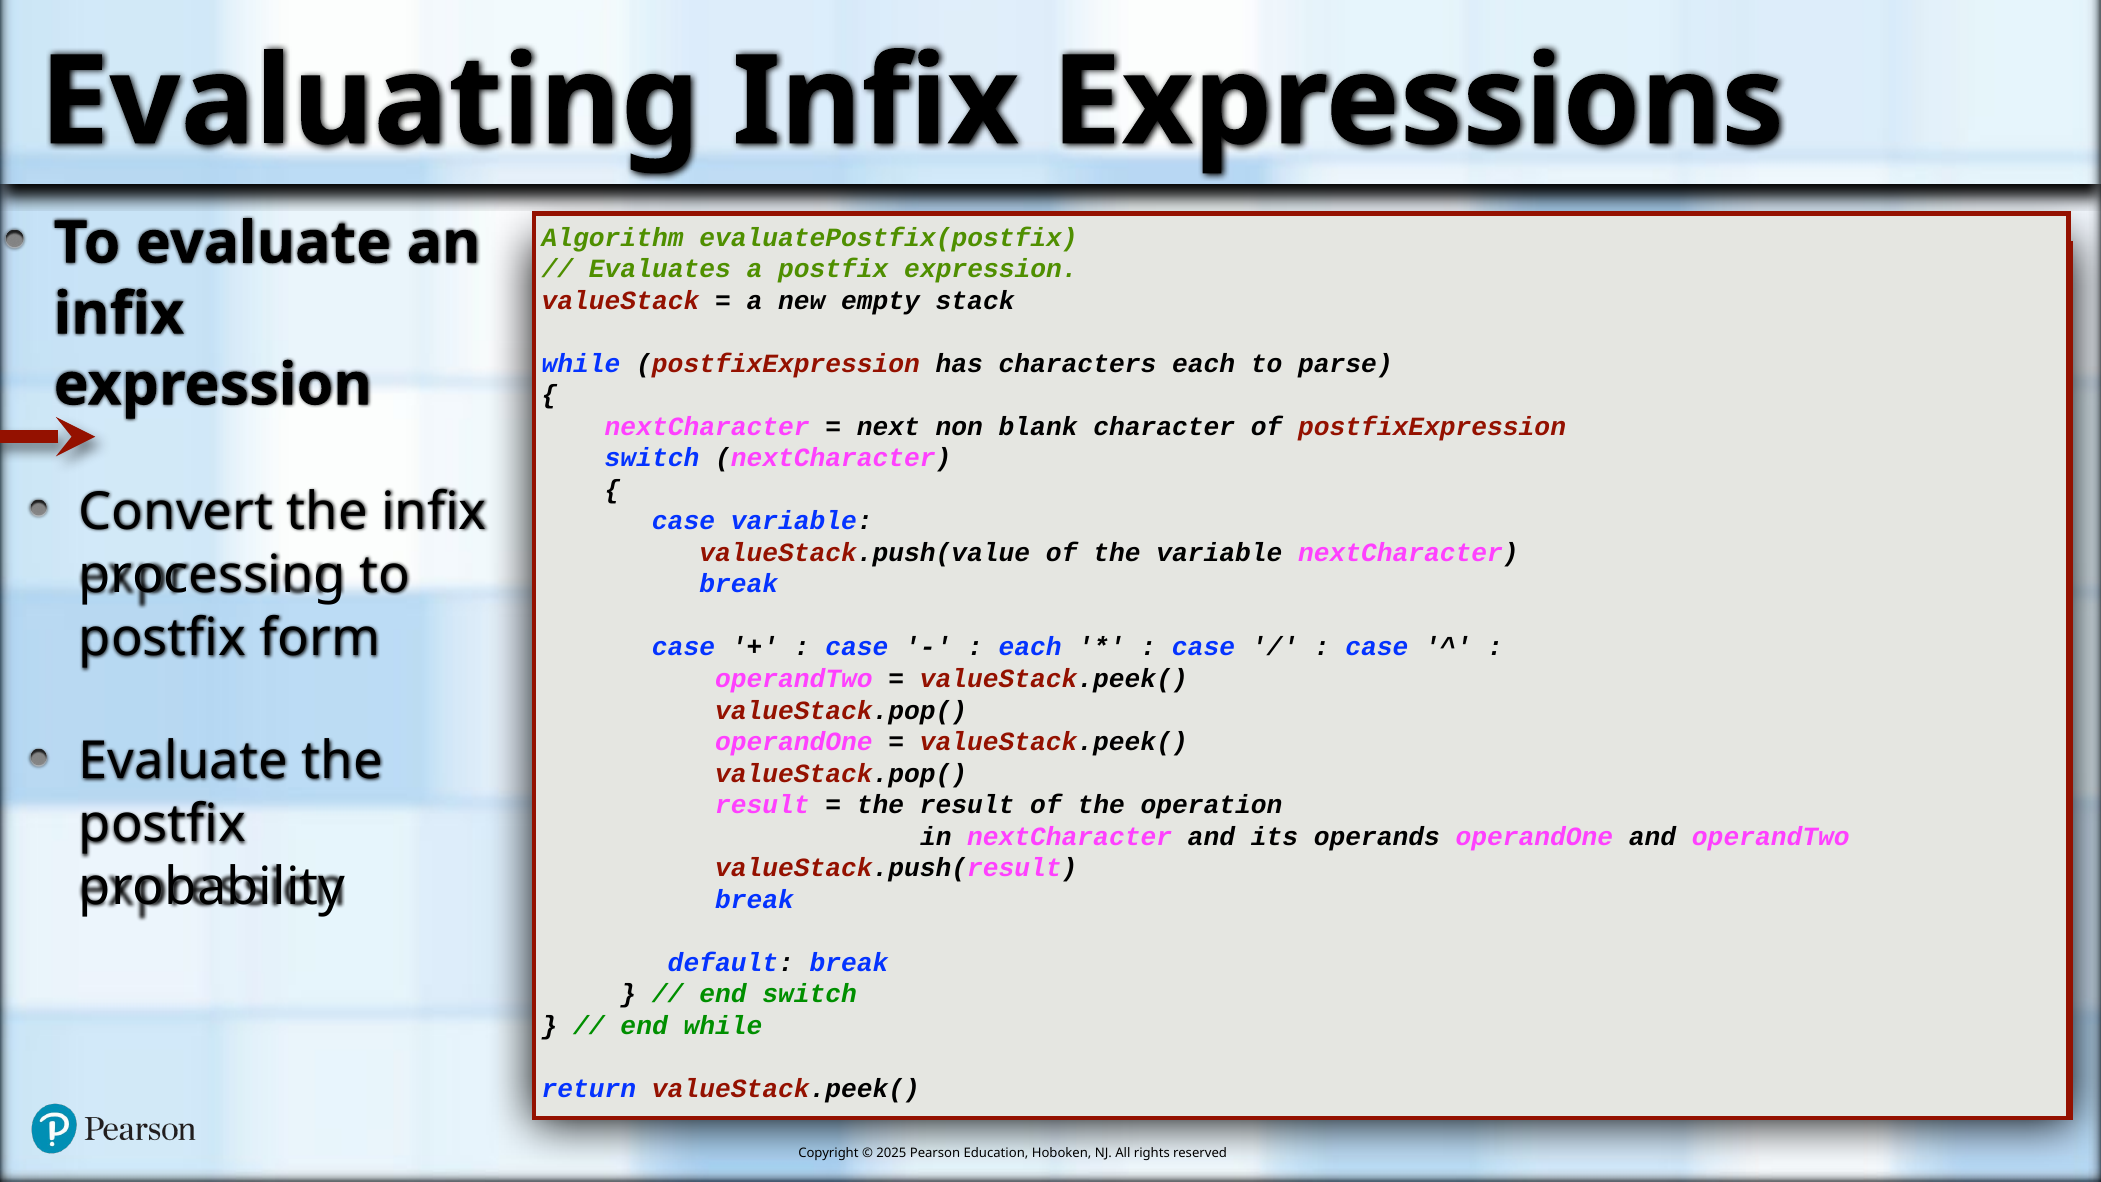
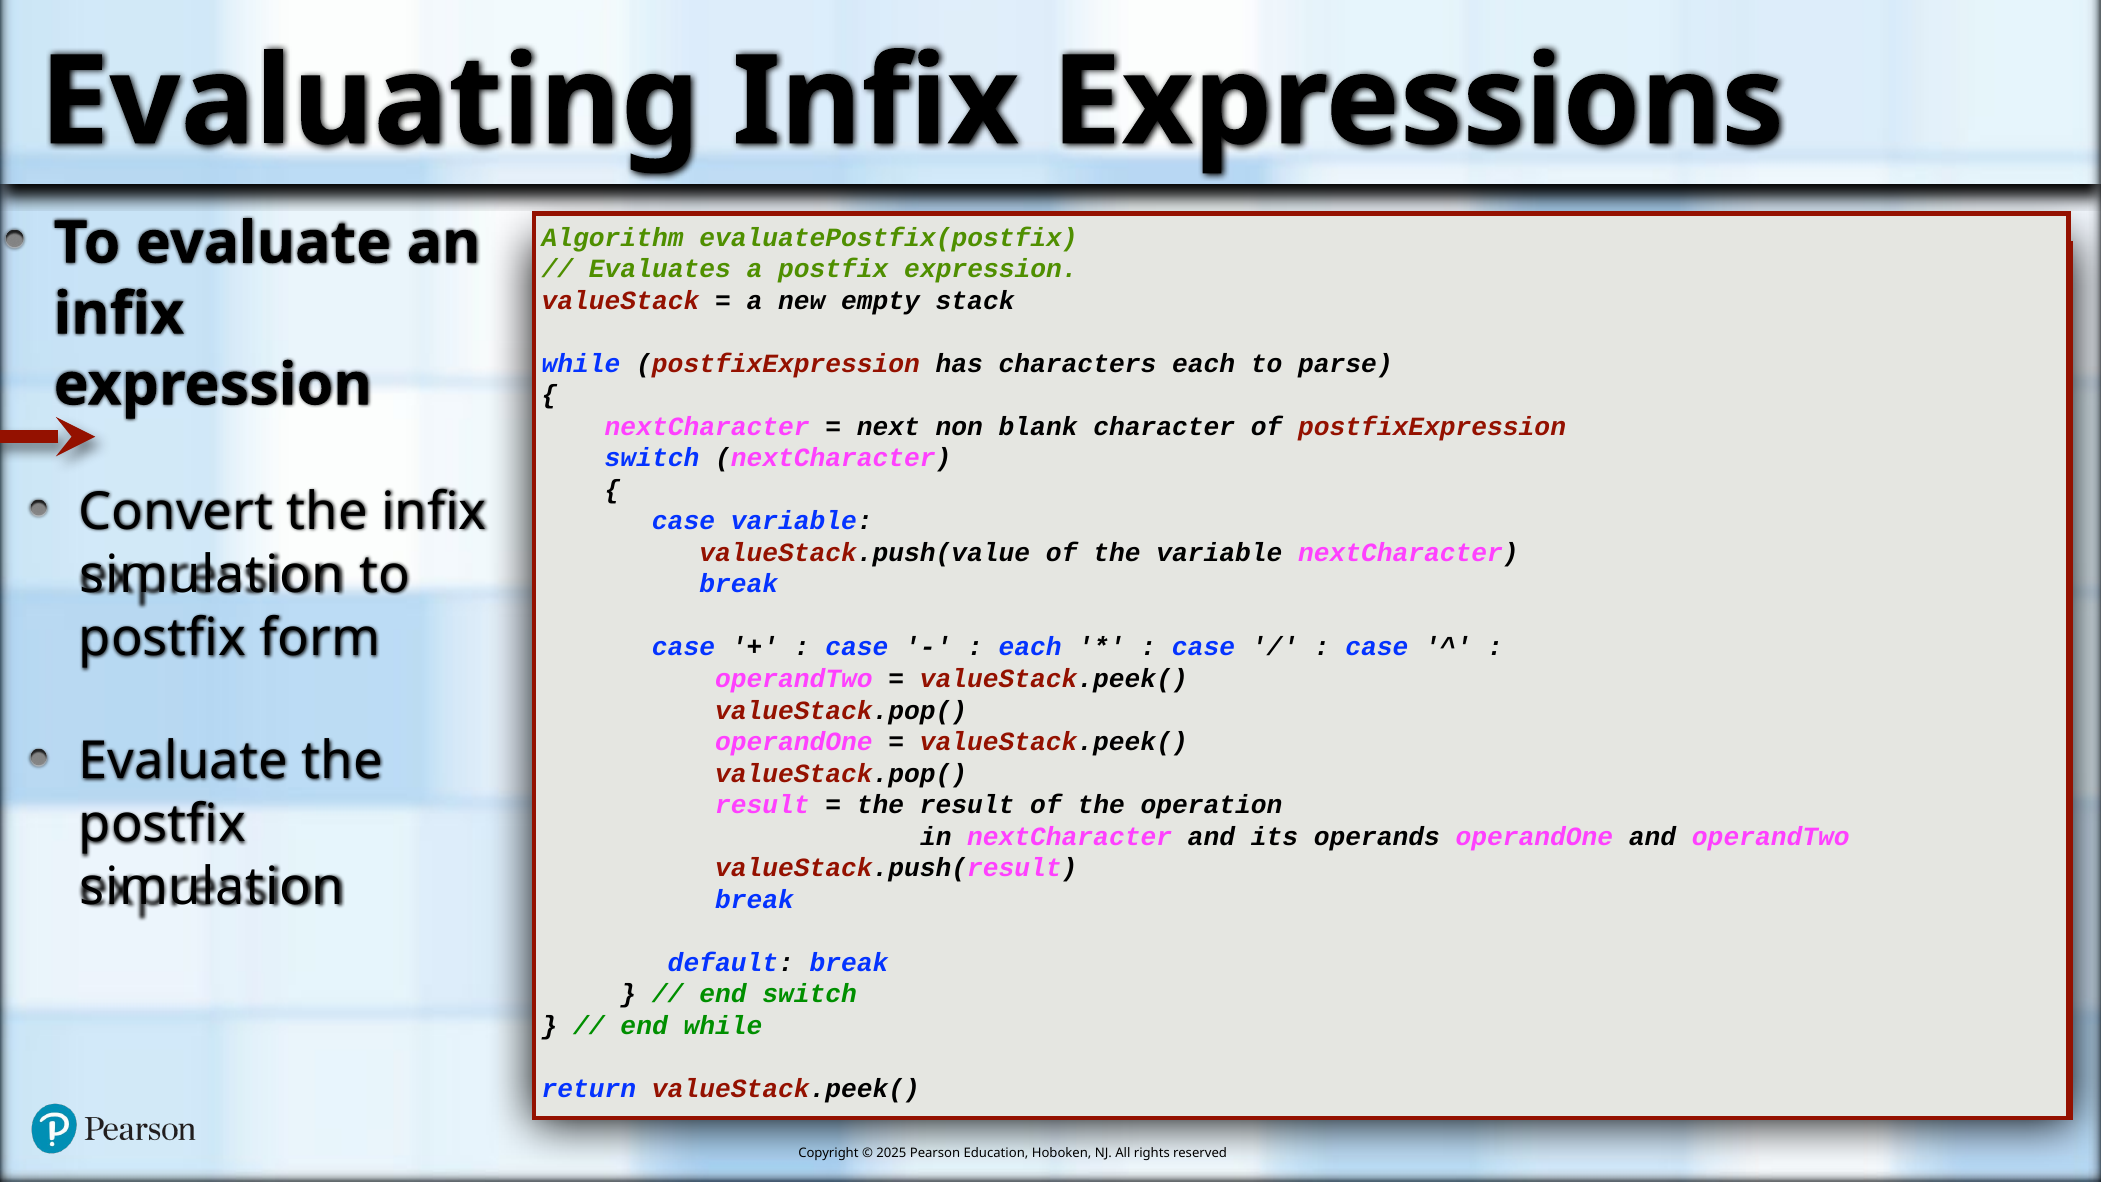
processing: processing -> simulation (212, 575)
probability: probability -> simulation (212, 887)
